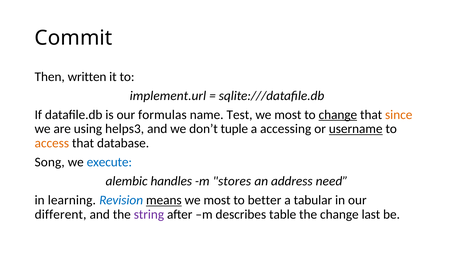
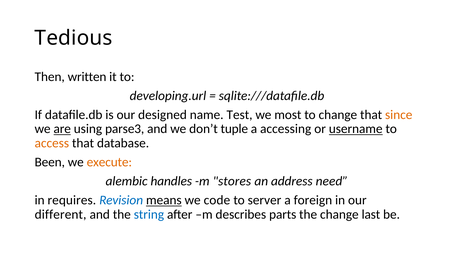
Commit: Commit -> Tedious (74, 38)
implement.url: implement.url -> developing.url (168, 96)
formulas: formulas -> designed (162, 115)
change underline: present -> none (338, 115)
are underline: none -> present (62, 129)
helps3: helps3 -> parse3 (125, 129)
Song: Song -> Been (50, 162)
execute colour: blue -> orange (109, 162)
learning: learning -> requires (72, 201)
most: most -> code (217, 201)
better: better -> server (265, 201)
tabular: tabular -> foreign (313, 201)
string colour: purple -> blue (149, 215)
table: table -> parts (283, 215)
